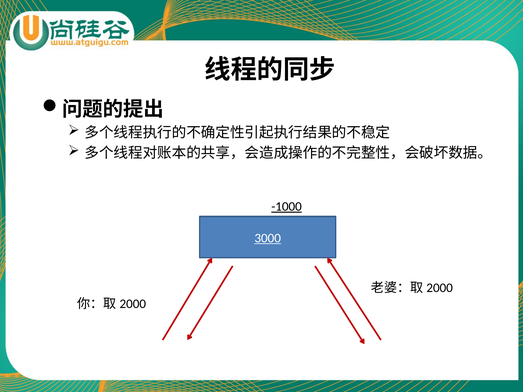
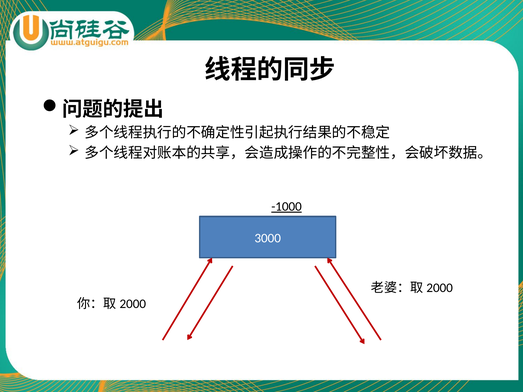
3000 underline: present -> none (268, 238)
